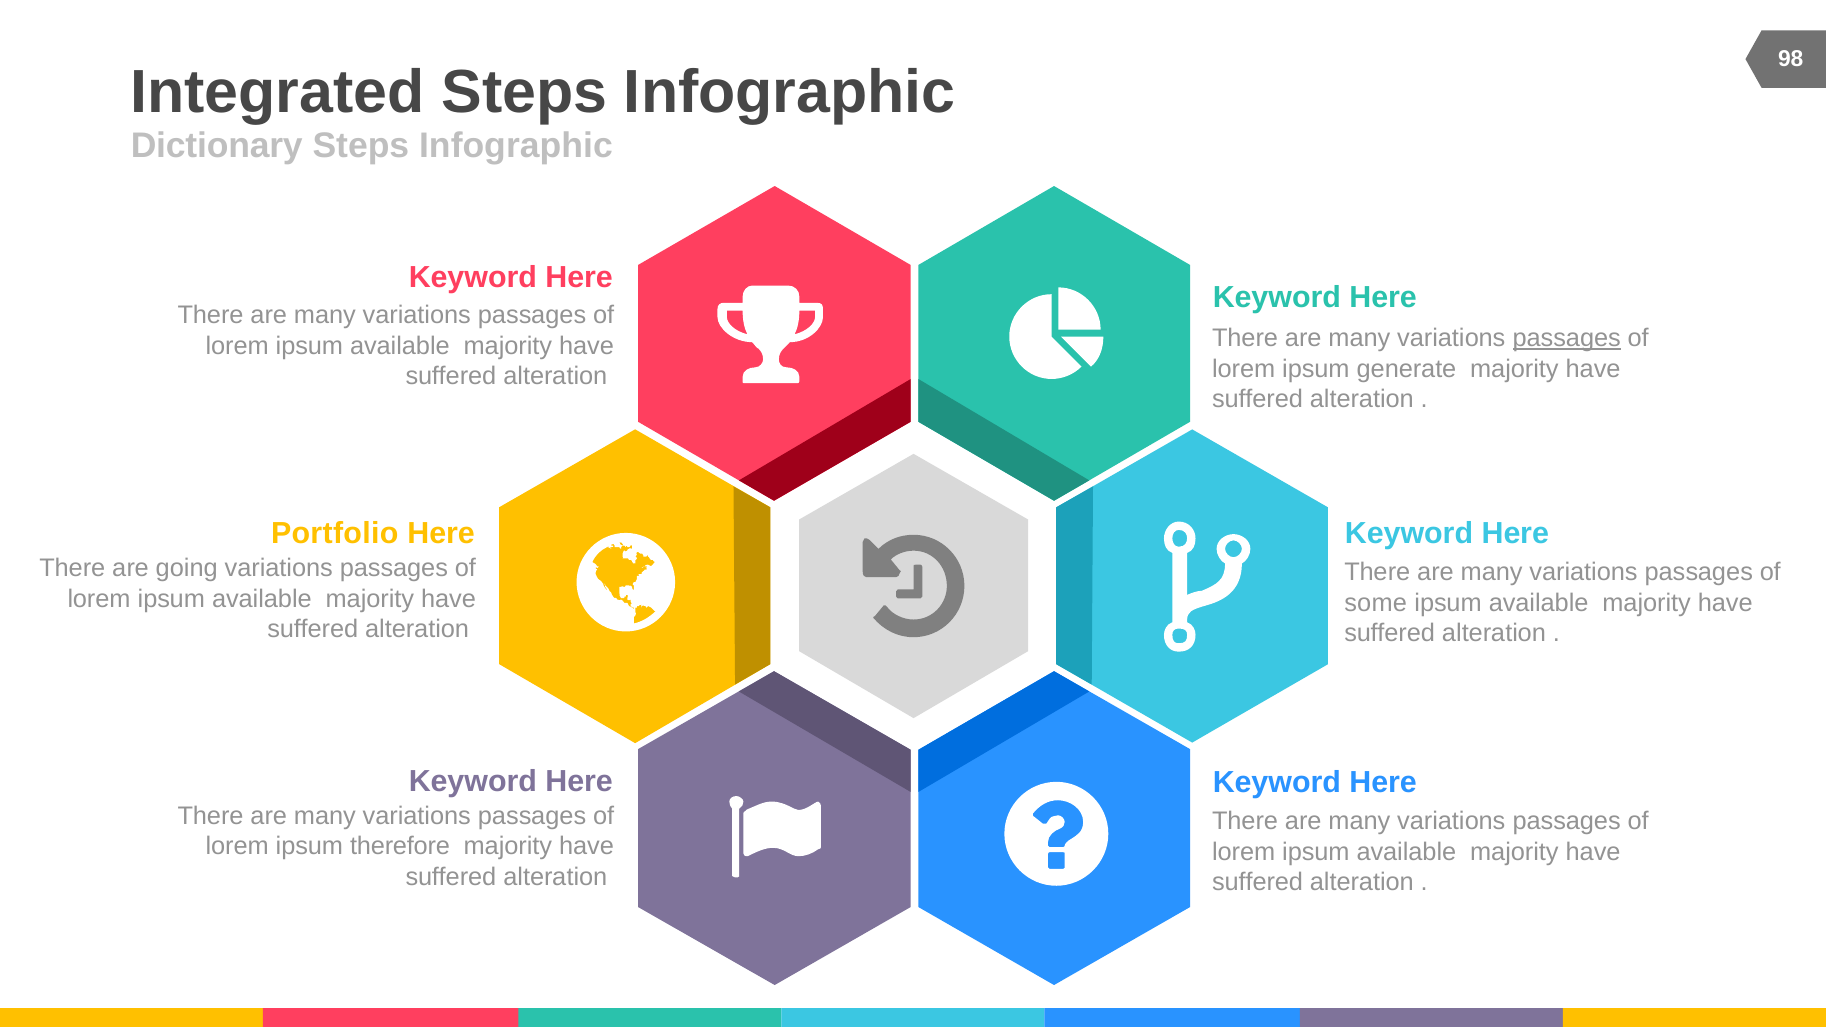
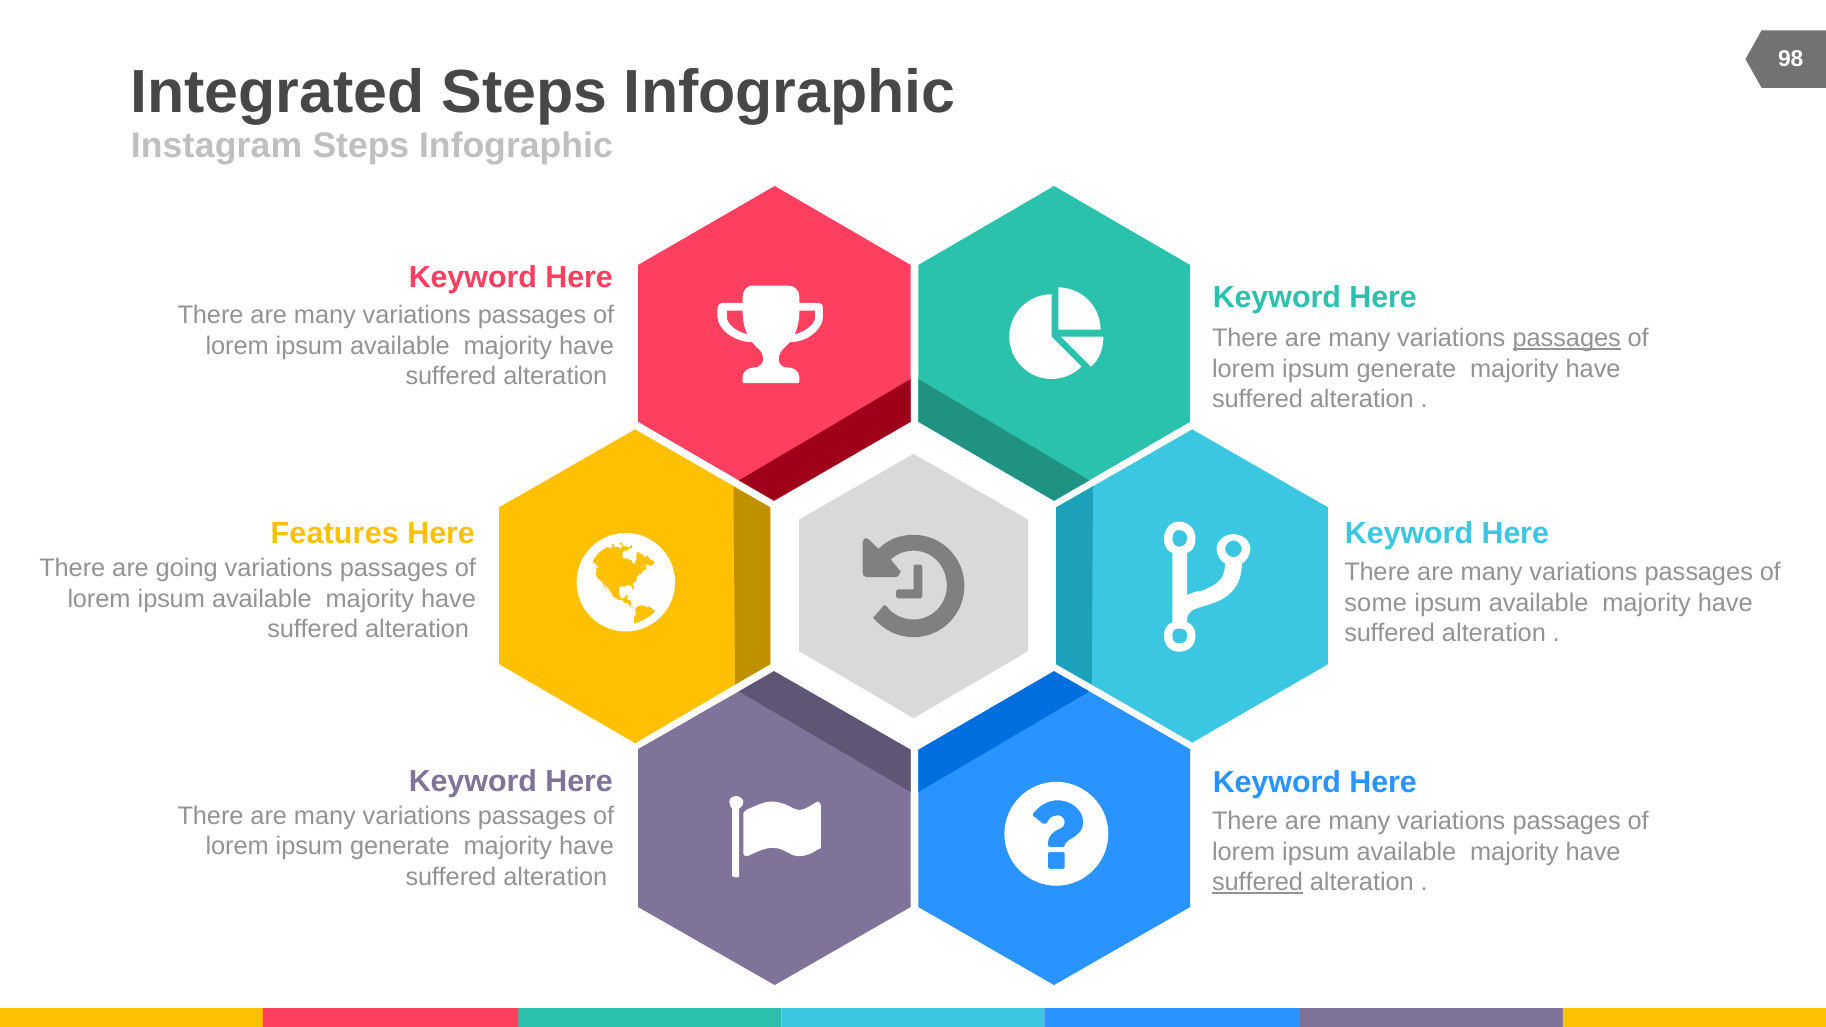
Dictionary: Dictionary -> Instagram (217, 146)
Portfolio: Portfolio -> Features (335, 534)
therefore: therefore -> generate (400, 847)
suffered underline: none -> present (1258, 882)
